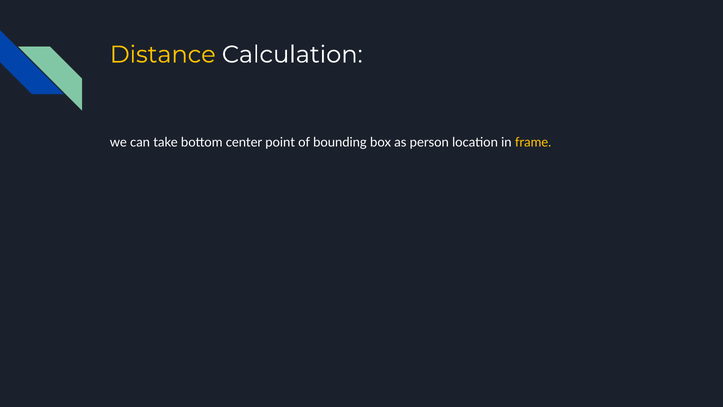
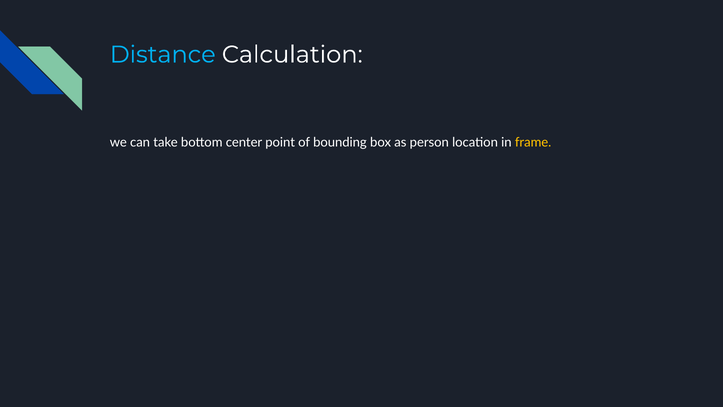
Distance colour: yellow -> light blue (163, 55)
